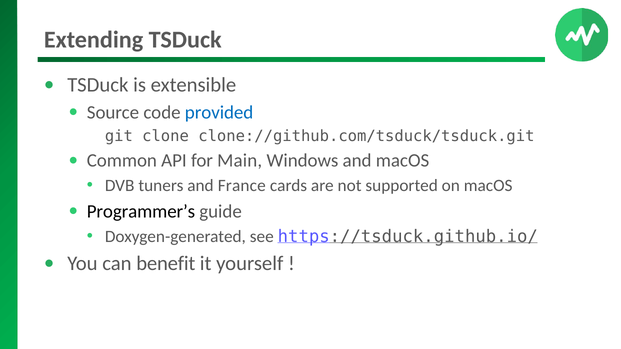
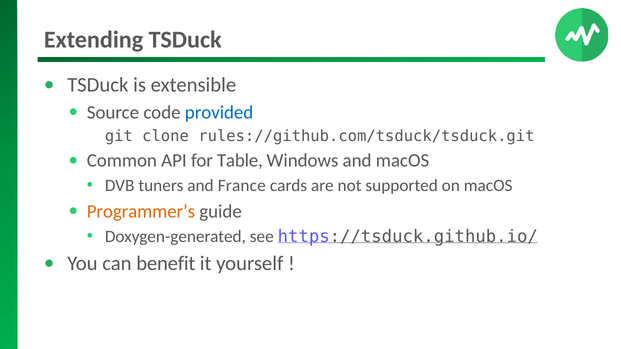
clone://github.com/tsduck/tsduck.git: clone://github.com/tsduck/tsduck.git -> rules://github.com/tsduck/tsduck.git (366, 136)
Main: Main -> Table (240, 161)
Programmer’s colour: black -> orange (141, 211)
